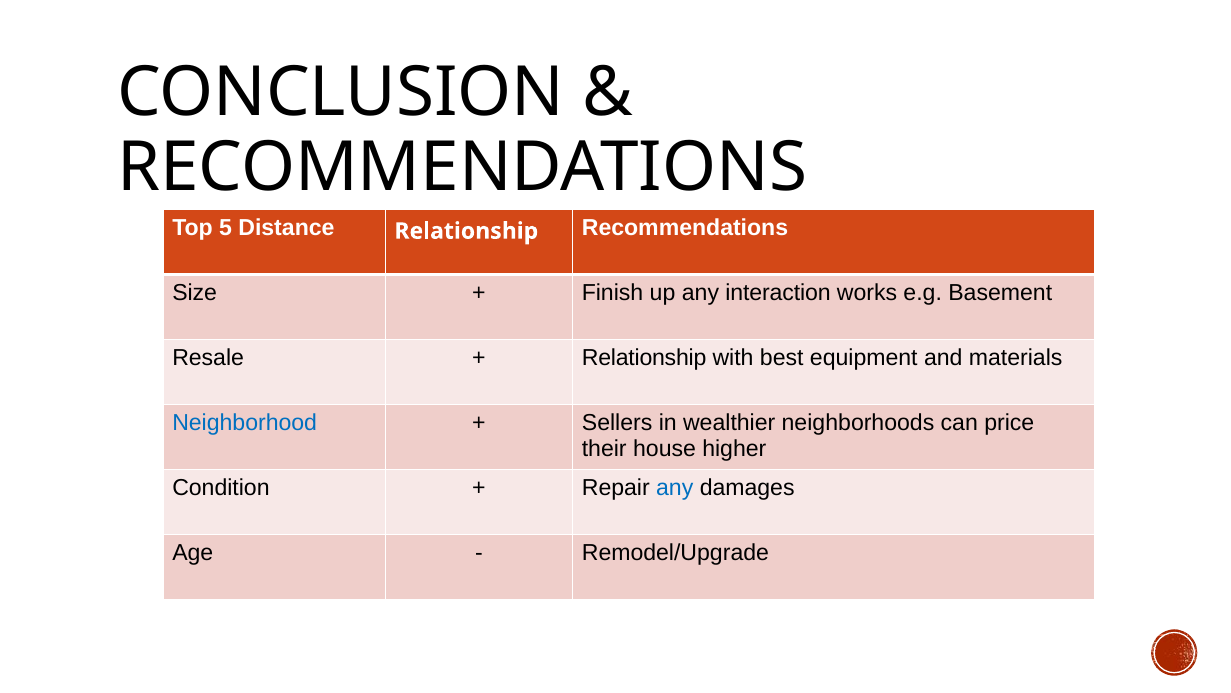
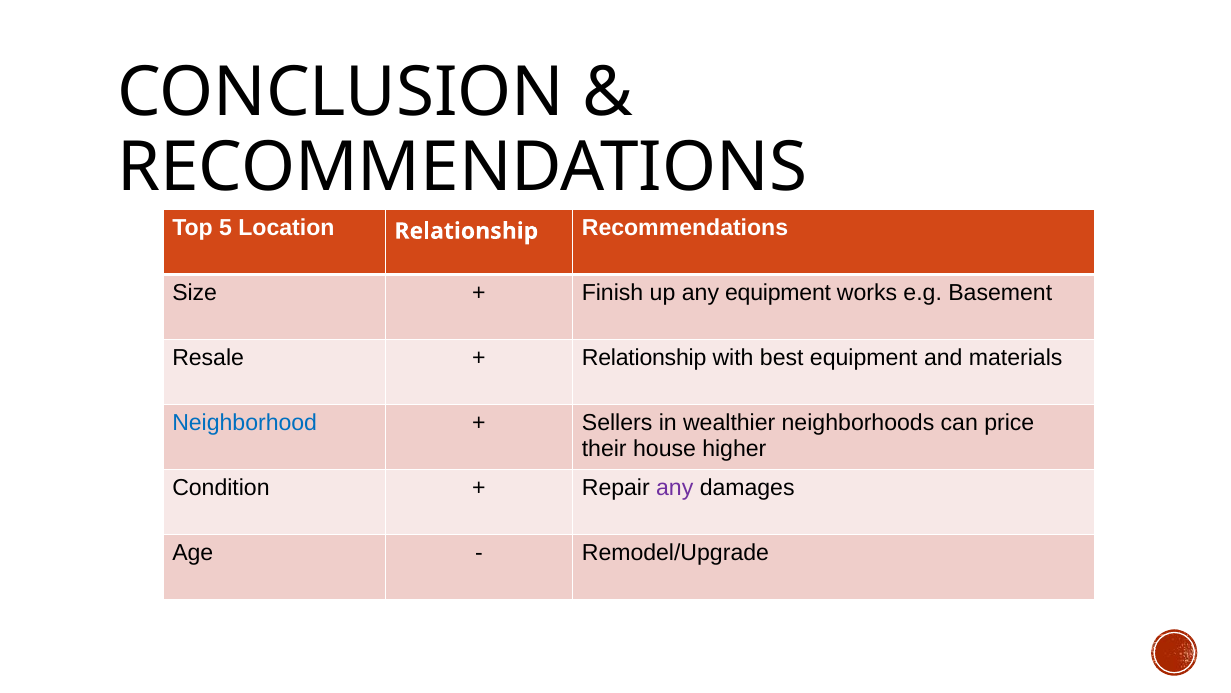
Distance: Distance -> Location (286, 227)
any interaction: interaction -> equipment (778, 292)
any colour: blue -> purple (675, 487)
